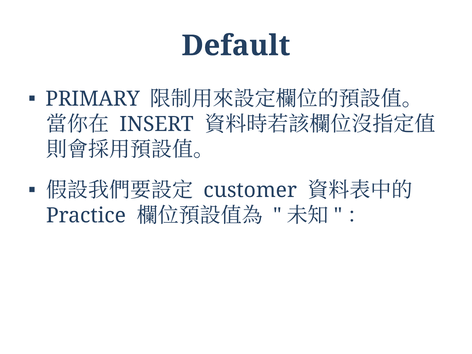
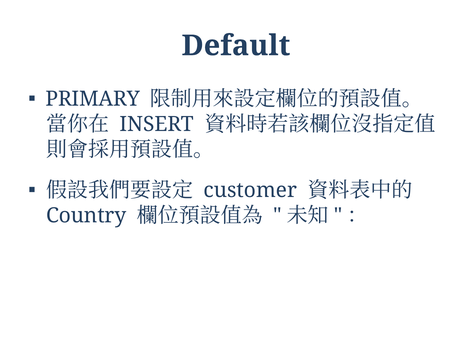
Practice: Practice -> Country (86, 216)
